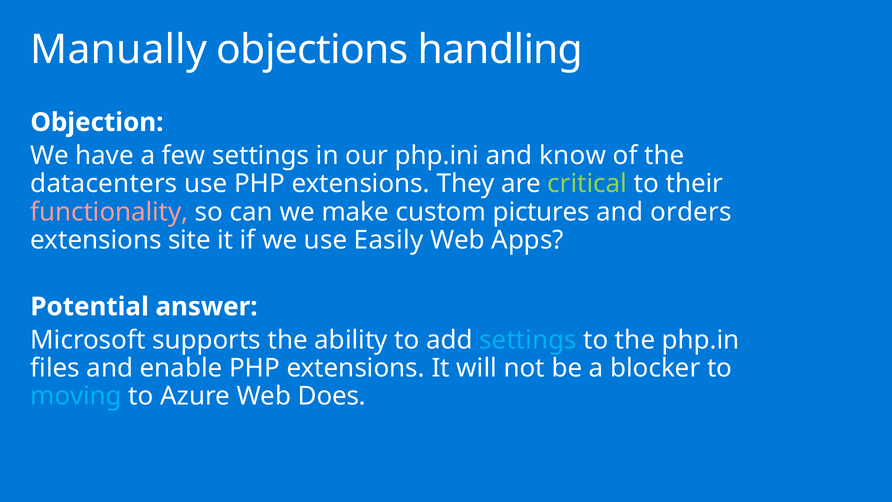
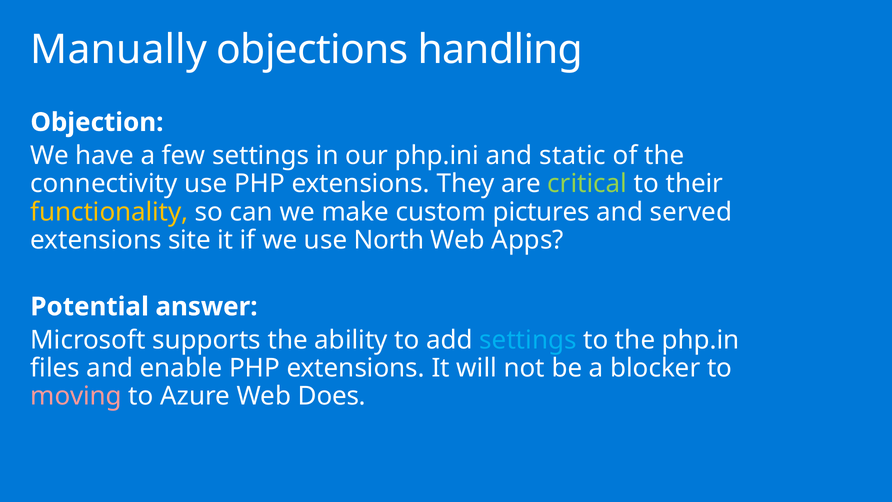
know: know -> static (573, 156)
datacenters: datacenters -> connectivity (104, 184)
functionality colour: pink -> yellow (109, 212)
orders: orders -> served (691, 212)
Easily: Easily -> North (389, 240)
moving colour: light blue -> pink (76, 396)
